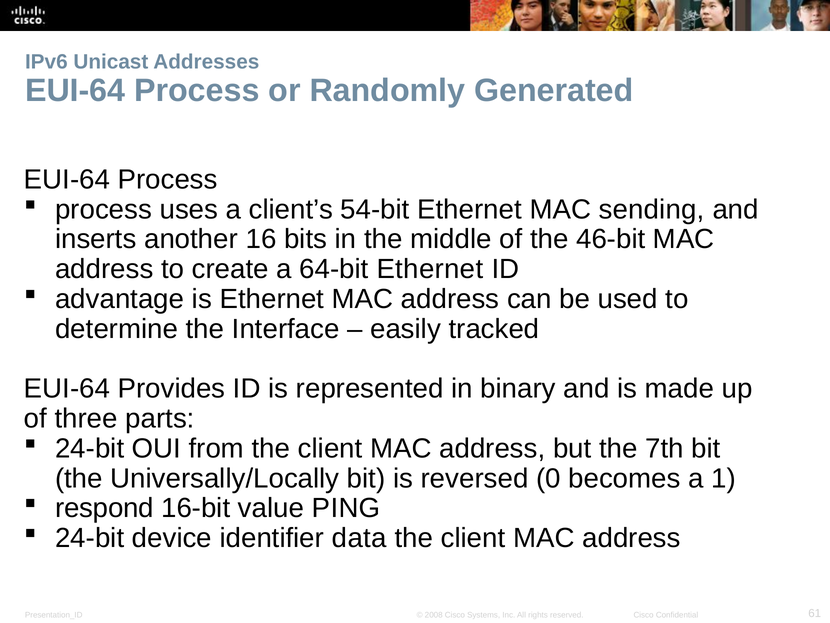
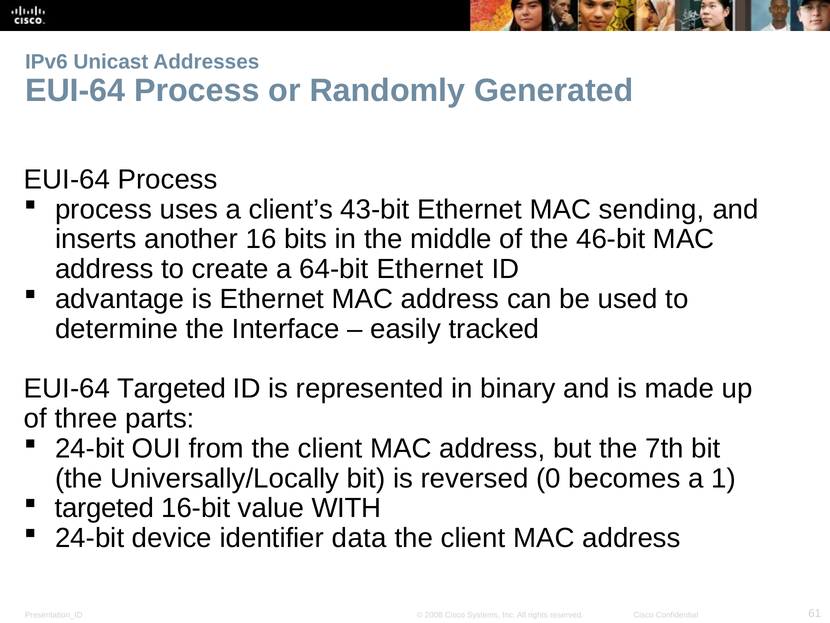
54-bit: 54-bit -> 43-bit (375, 209)
EUI-64 Provides: Provides -> Targeted (172, 388)
respond: respond -> targeted (104, 508)
PING: PING -> WITH (346, 508)
